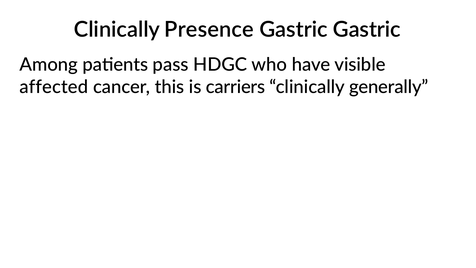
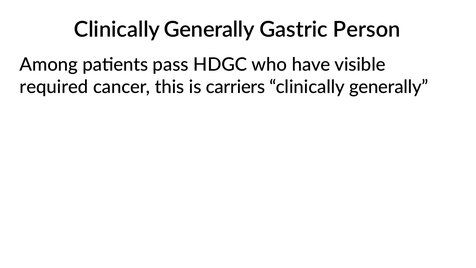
Presence: Presence -> Generally (209, 29)
Gastric Gastric: Gastric -> Person (367, 29)
affected: affected -> required (54, 87)
